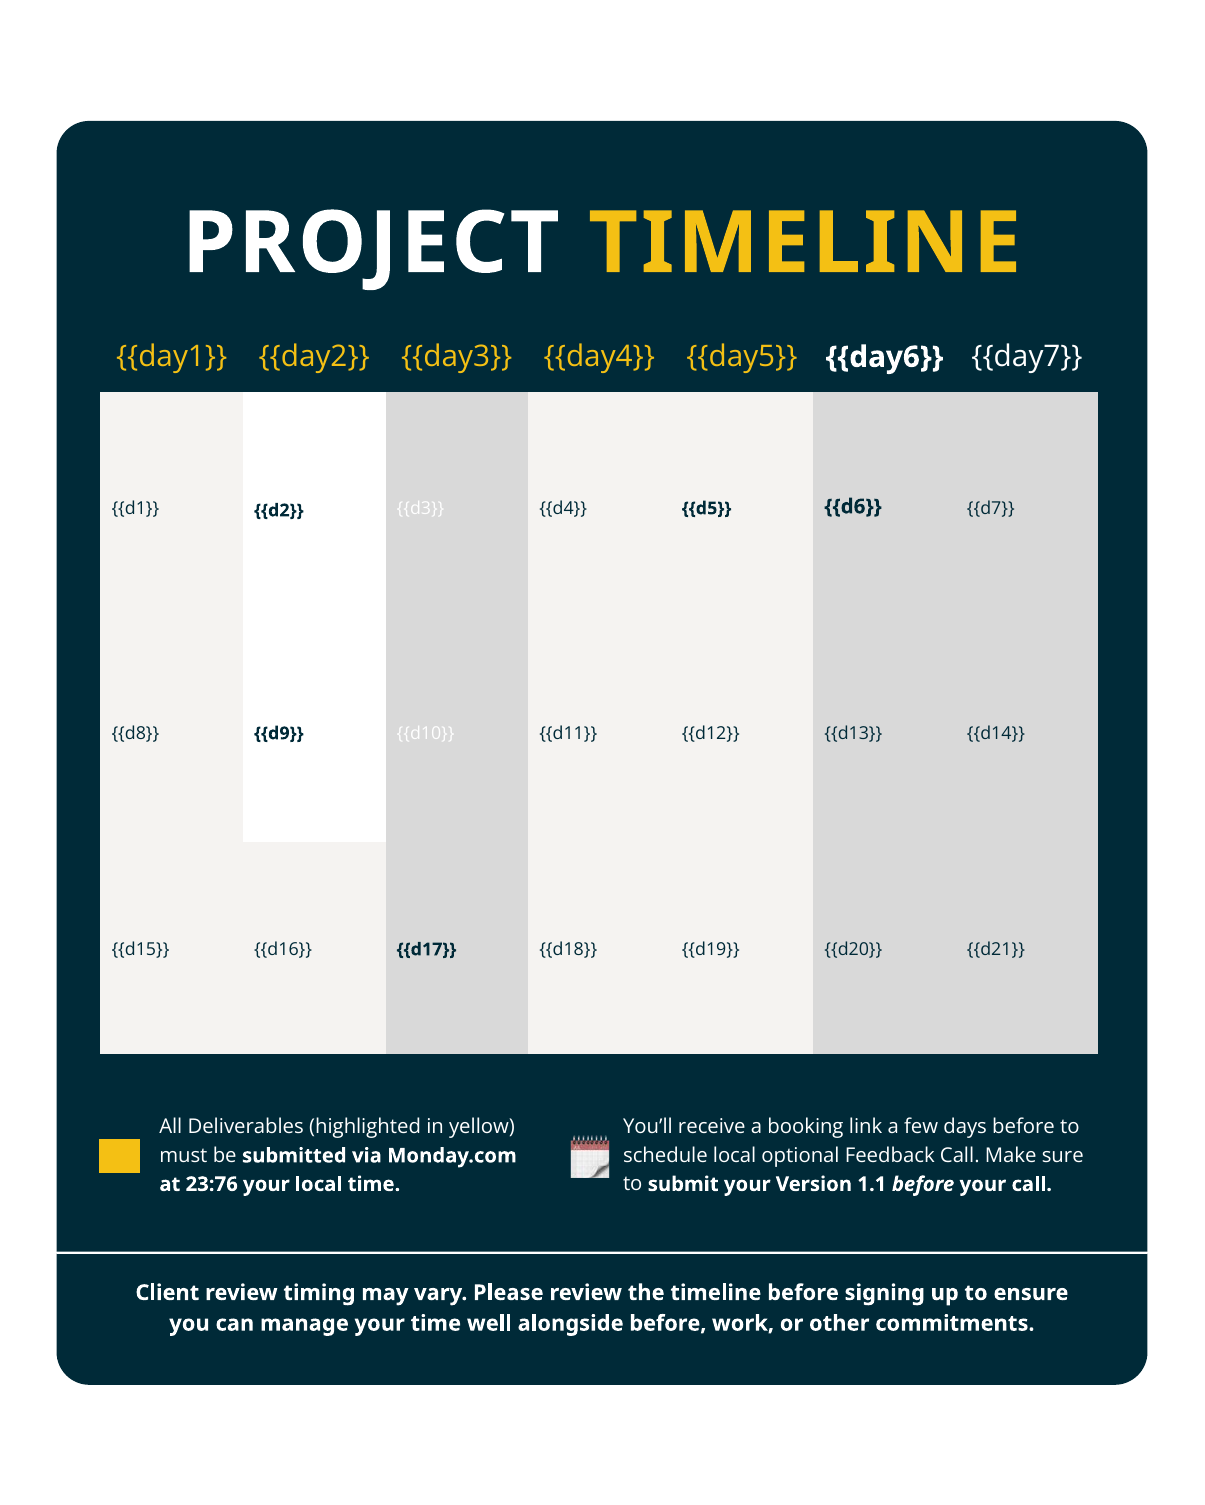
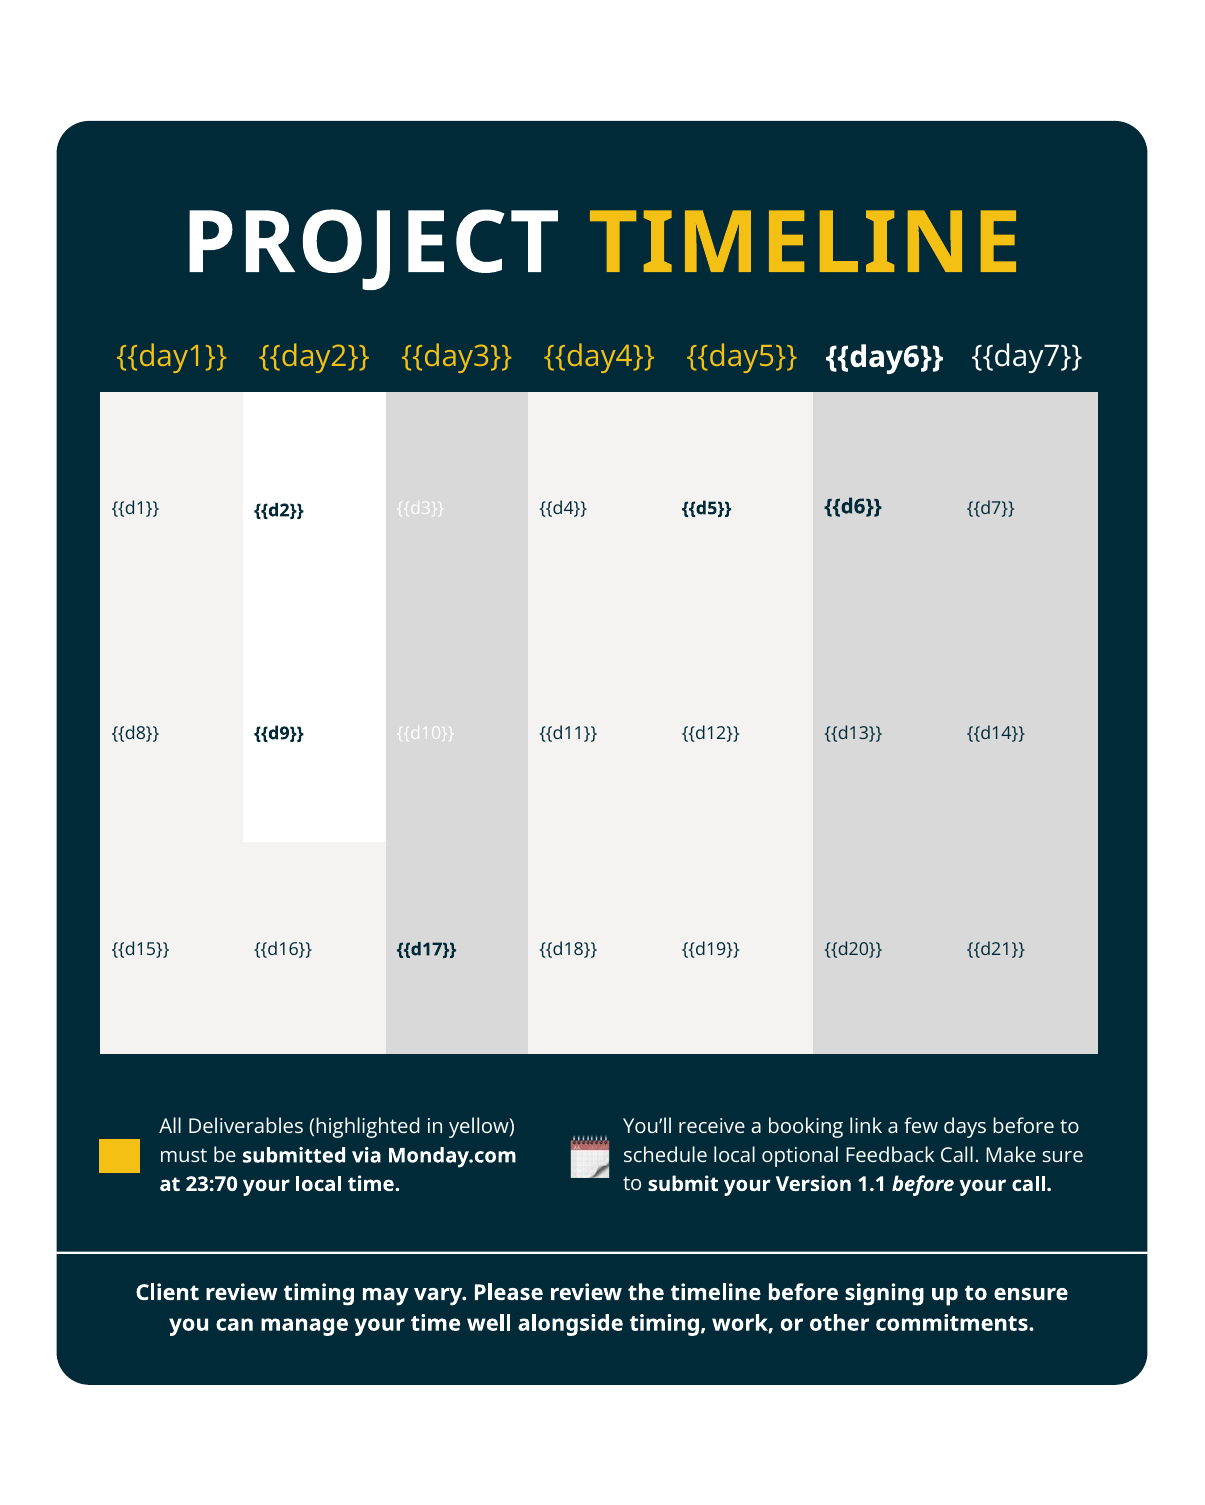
23:76: 23:76 -> 23:70 (212, 1185)
alongside before: before -> timing (668, 1324)
